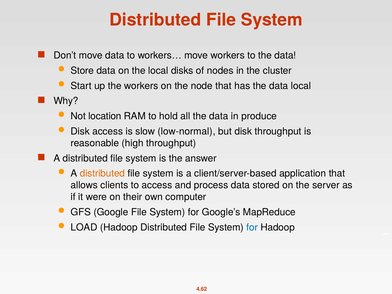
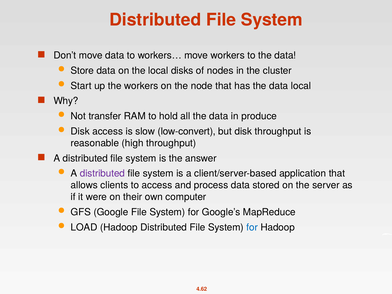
location: location -> transfer (105, 116)
low-normal: low-normal -> low-convert (187, 131)
distributed colour: orange -> purple (102, 173)
